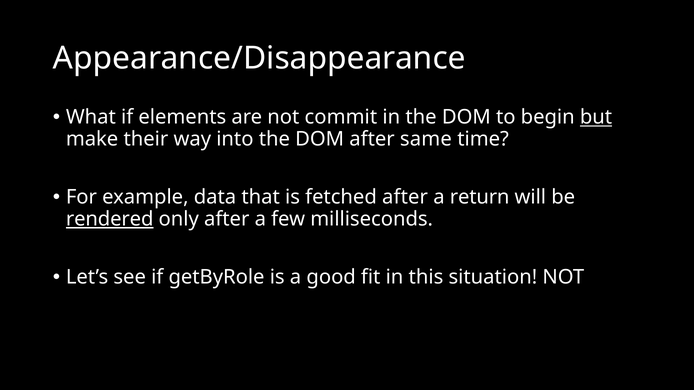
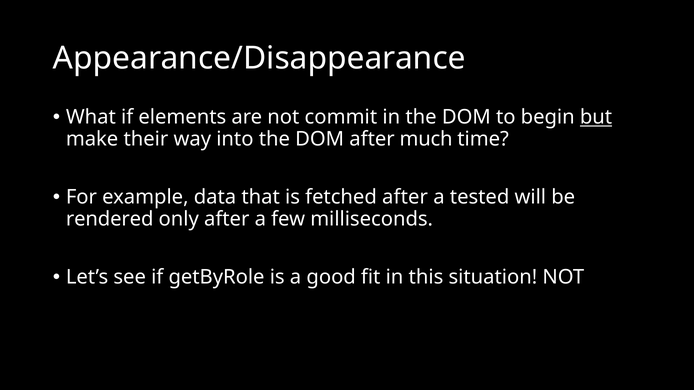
same: same -> much (426, 139)
return: return -> tested (480, 197)
rendered underline: present -> none (110, 219)
